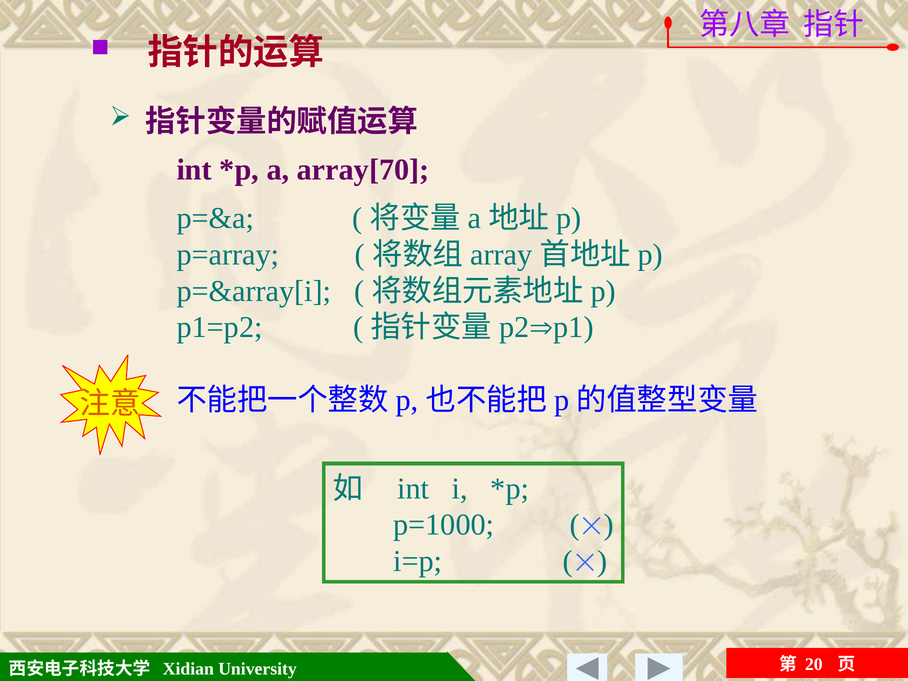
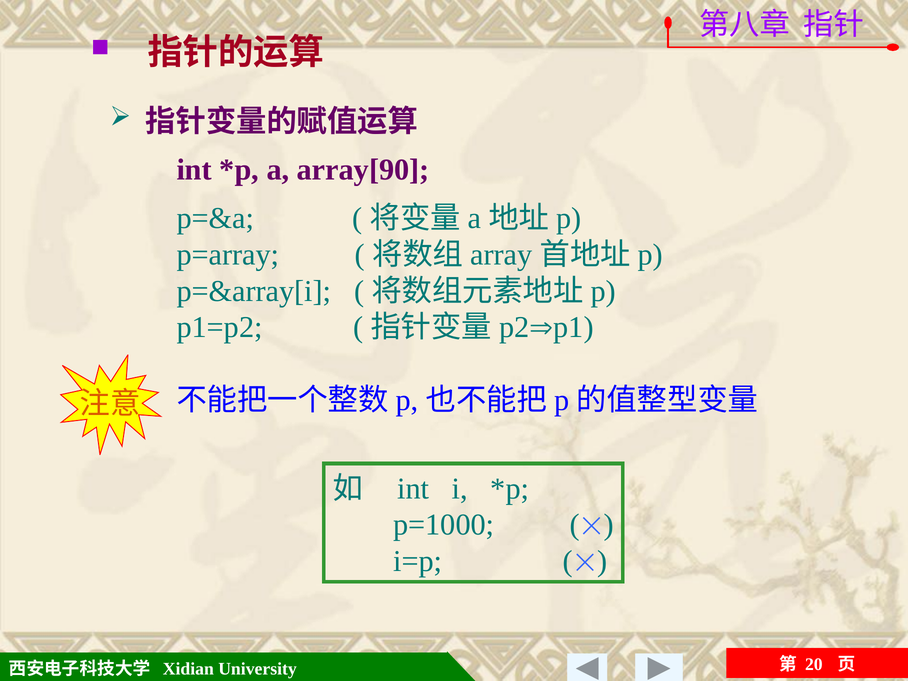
array[70: array[70 -> array[90 (363, 170)
